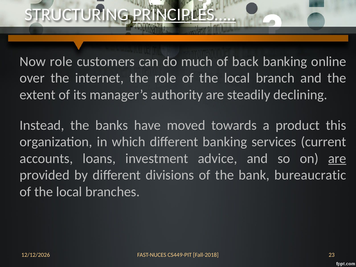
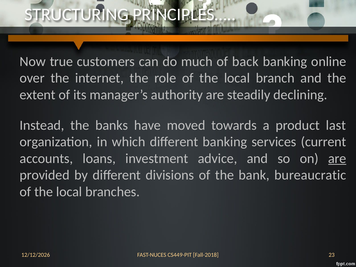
PRINCIPLES… underline: present -> none (184, 15)
Now role: role -> true (61, 61)
this: this -> last (336, 125)
